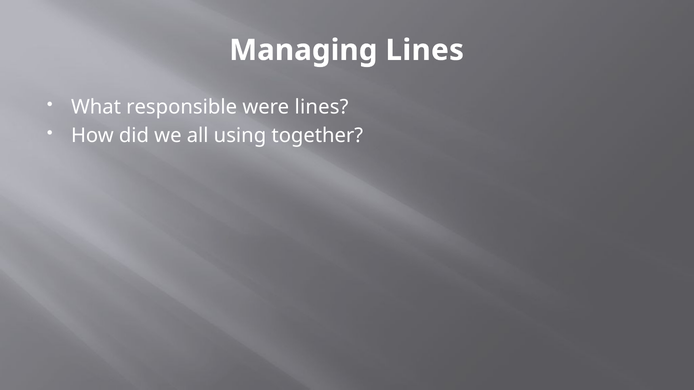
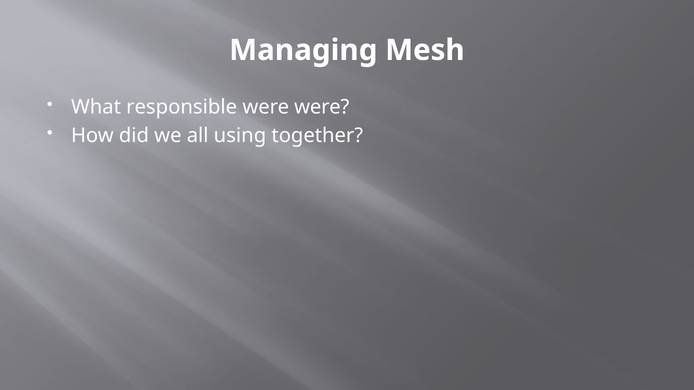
Managing Lines: Lines -> Mesh (425, 50)
were lines: lines -> were (322, 107)
